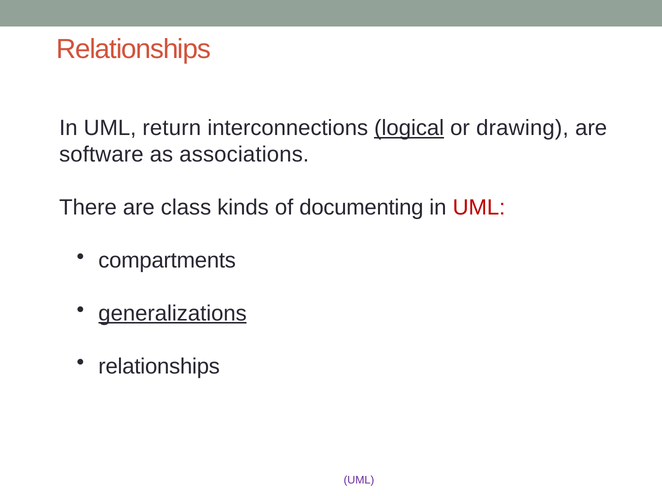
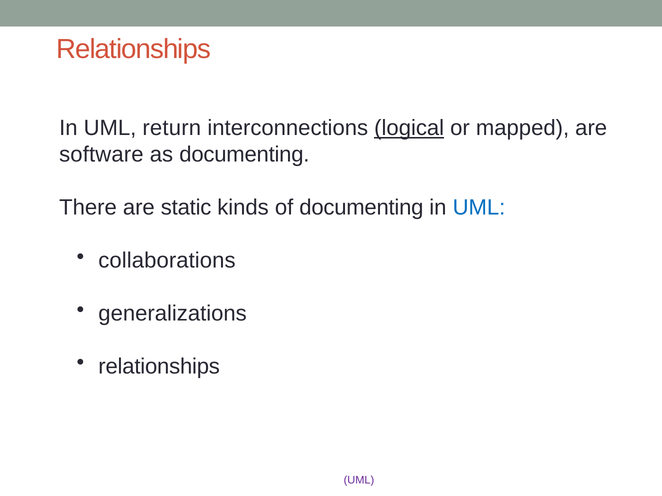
drawing: drawing -> mapped (523, 128)
as associations: associations -> documenting (244, 155)
class: class -> static (186, 208)
UML colour: red -> blue (479, 208)
compartments: compartments -> collaborations (167, 261)
generalizations underline: present -> none (173, 314)
